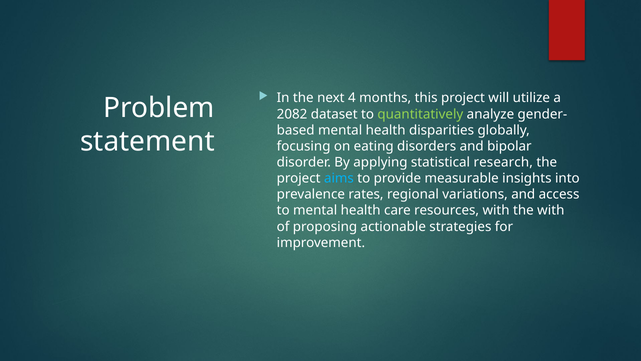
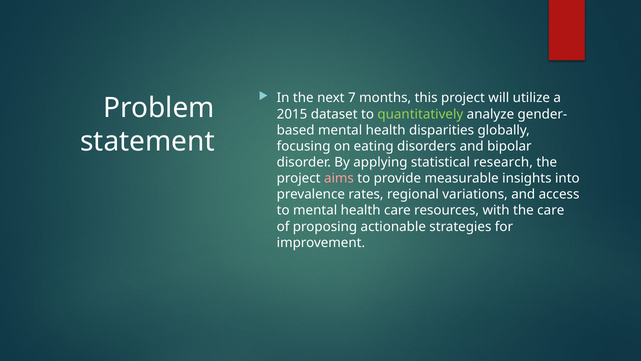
4: 4 -> 7 (352, 98)
2082: 2082 -> 2015 (292, 114)
aims colour: light blue -> pink (339, 178)
the with: with -> care (551, 210)
